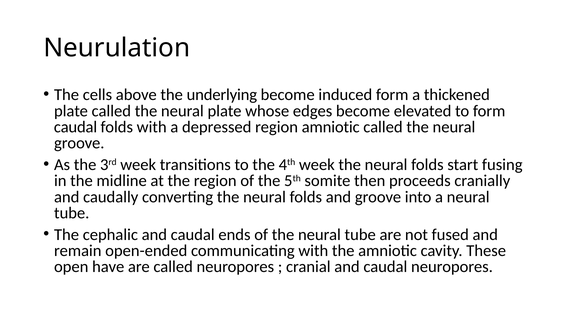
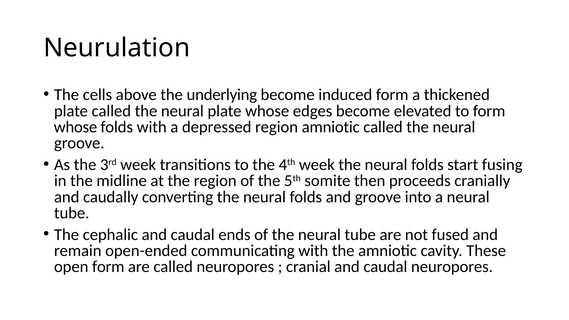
caudal: caudal -> whose (76, 127)
open have: have -> form (108, 267)
